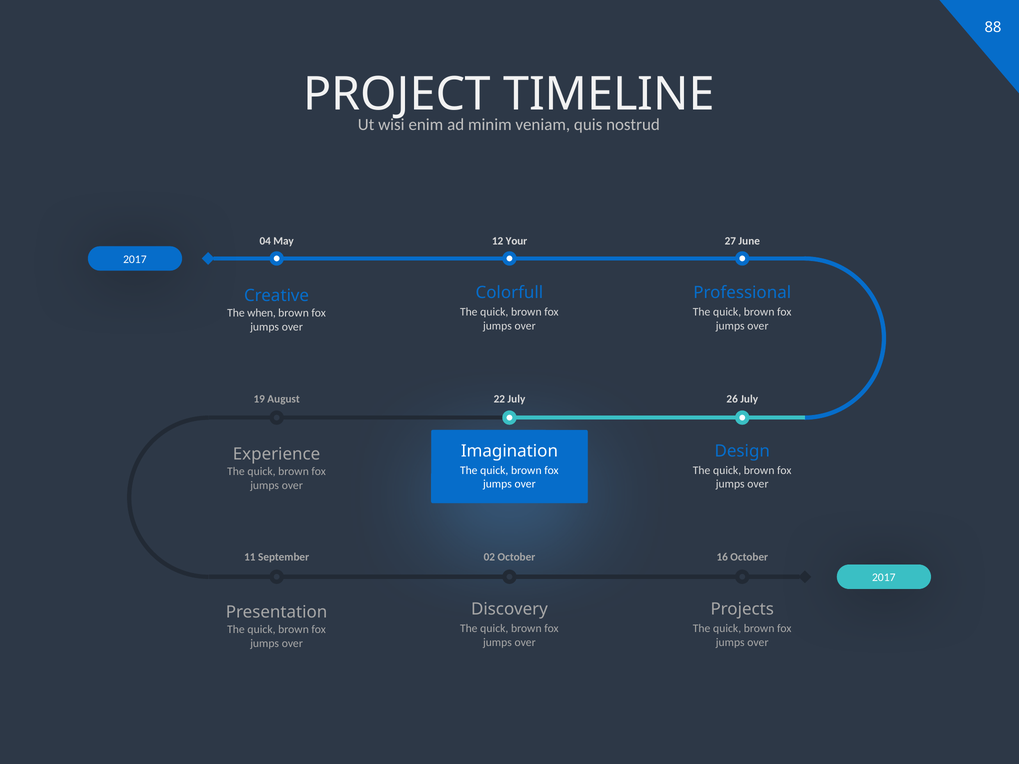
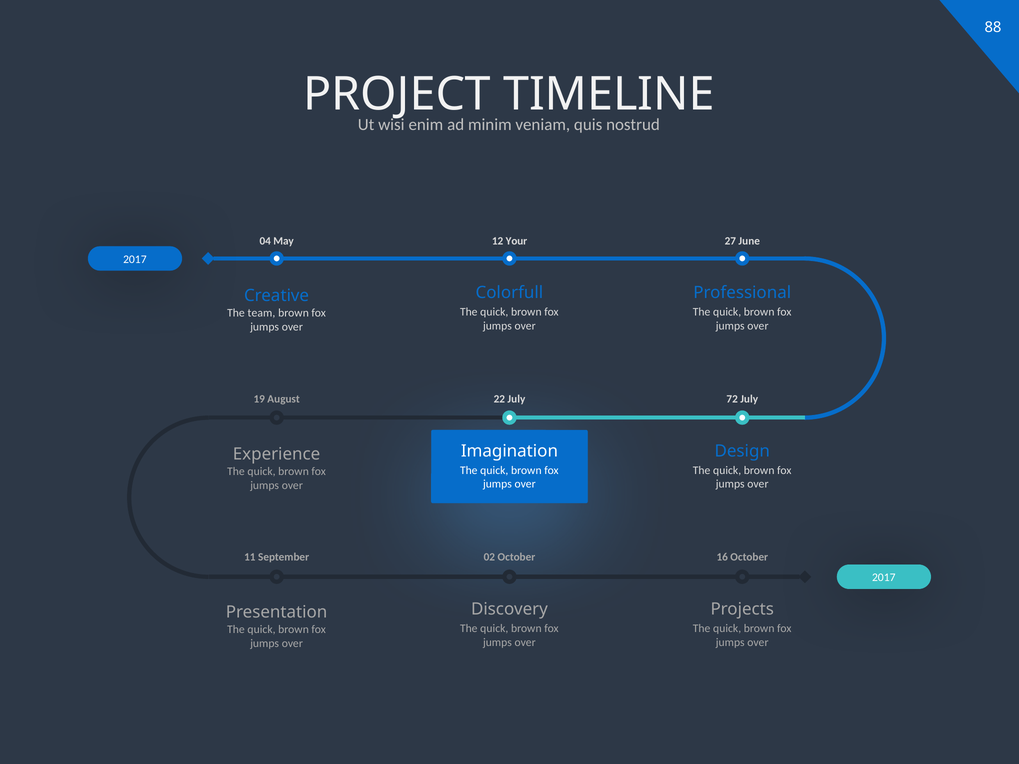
when: when -> team (261, 313)
26: 26 -> 72 (732, 399)
